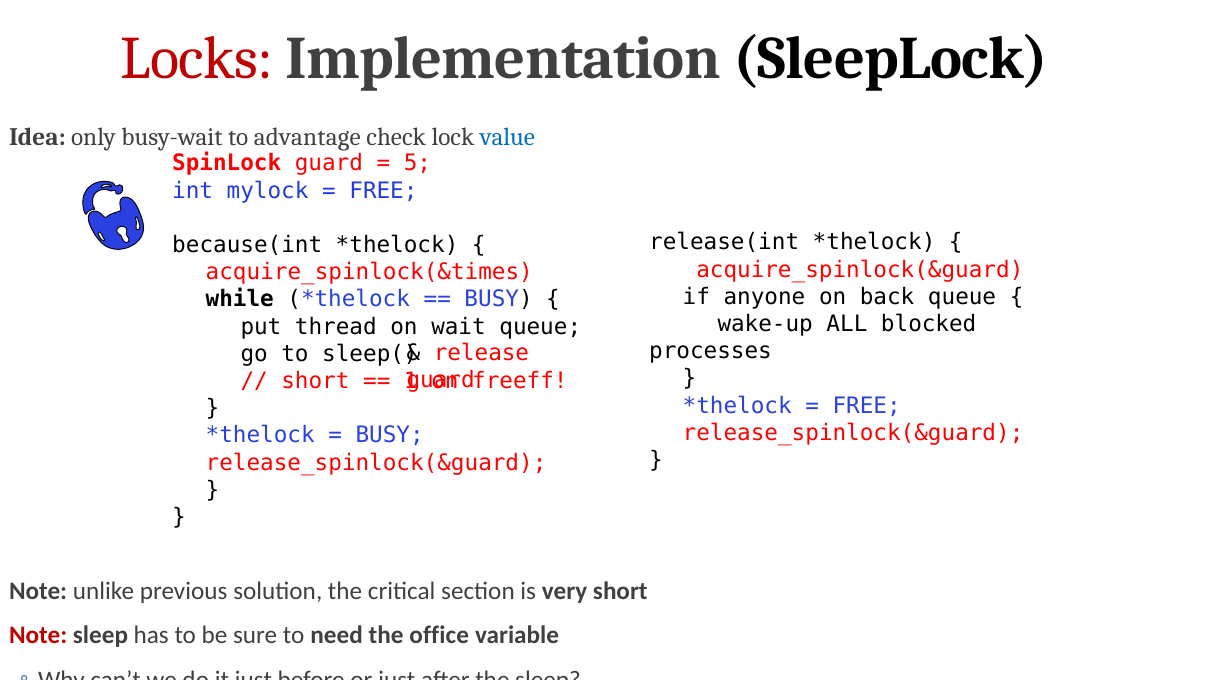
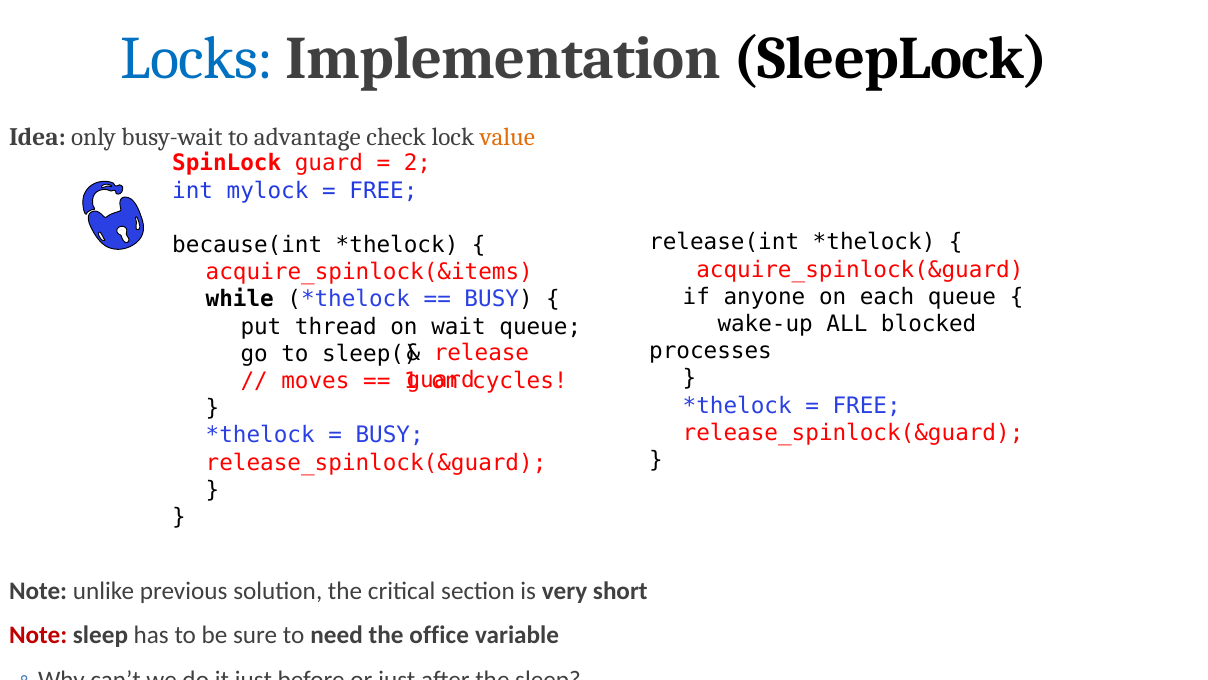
Locks colour: red -> blue (197, 59)
value colour: blue -> orange (507, 137)
5: 5 -> 2 (417, 163)
acquire_spinlock(&times: acquire_spinlock(&times -> acquire_spinlock(&items (369, 272)
back: back -> each (887, 297)
short: short -> moves (315, 381)
freeff: freeff -> cycles (520, 381)
